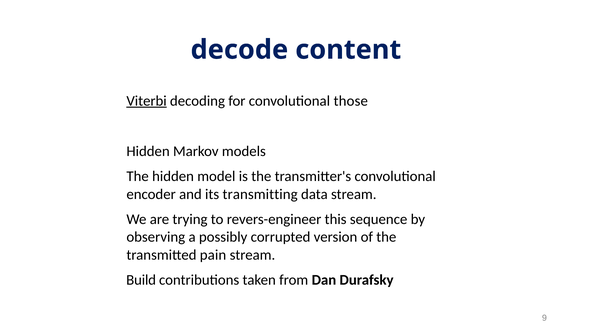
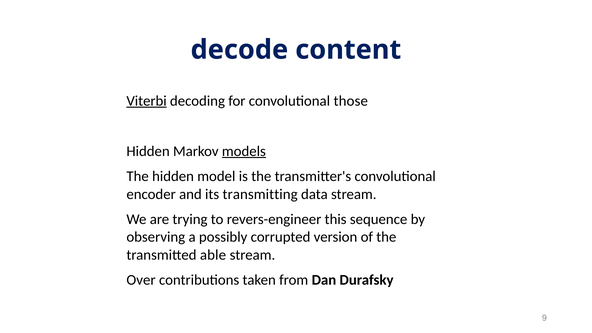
models underline: none -> present (244, 151)
pain: pain -> able (213, 255)
Build: Build -> Over (141, 280)
